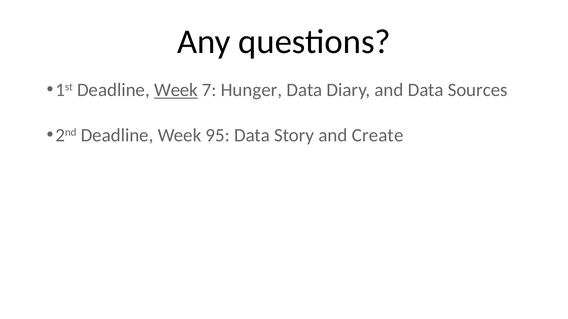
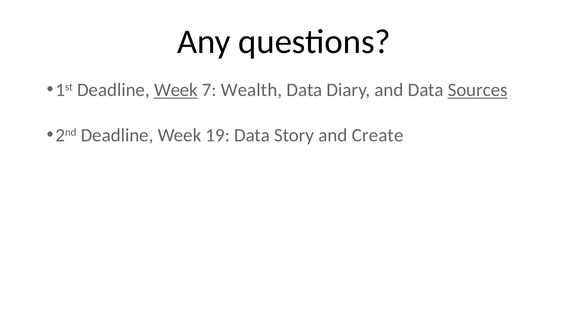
Hunger: Hunger -> Wealth (252, 90)
Sources underline: none -> present (478, 90)
95: 95 -> 19 (218, 136)
